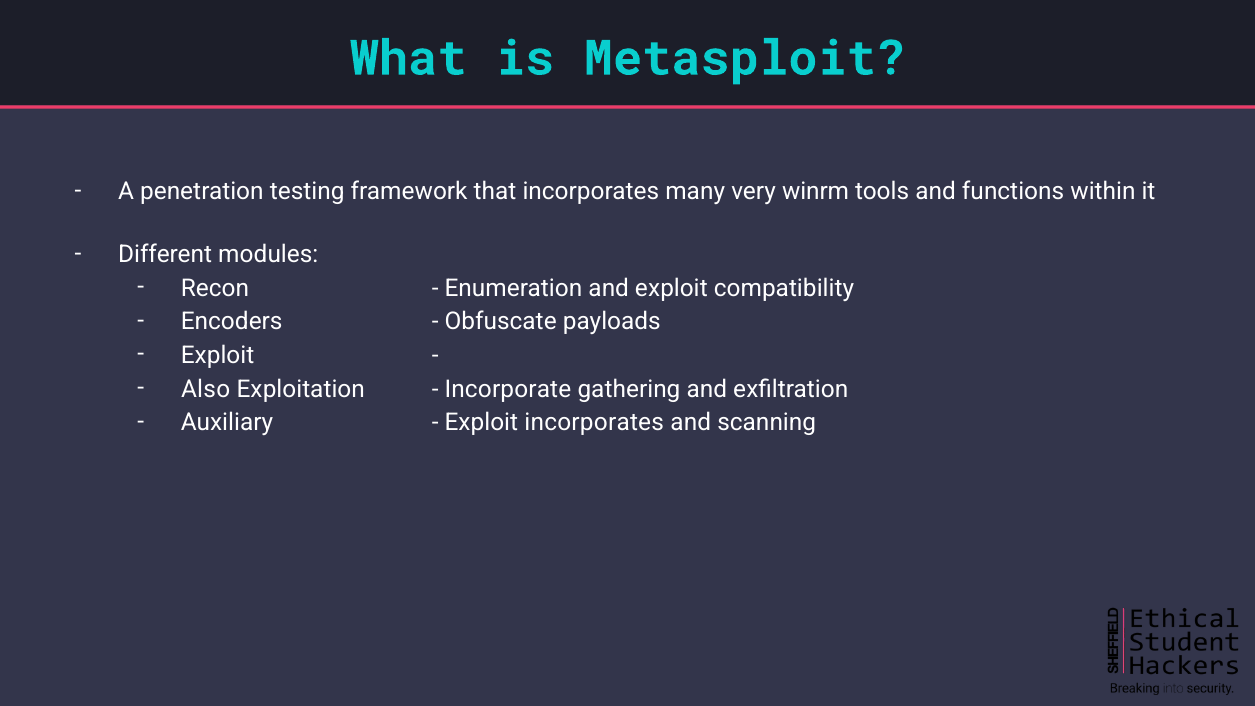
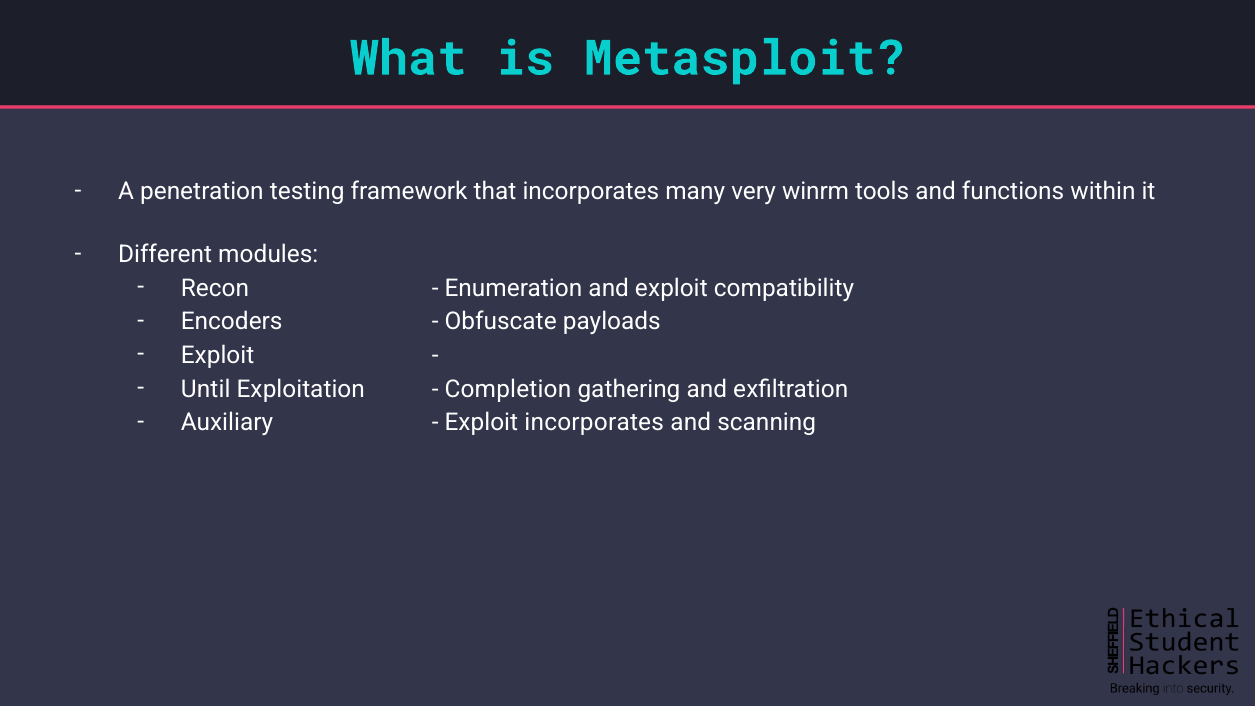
Also: Also -> Until (206, 389)
Incorporate: Incorporate -> Completion (508, 389)
